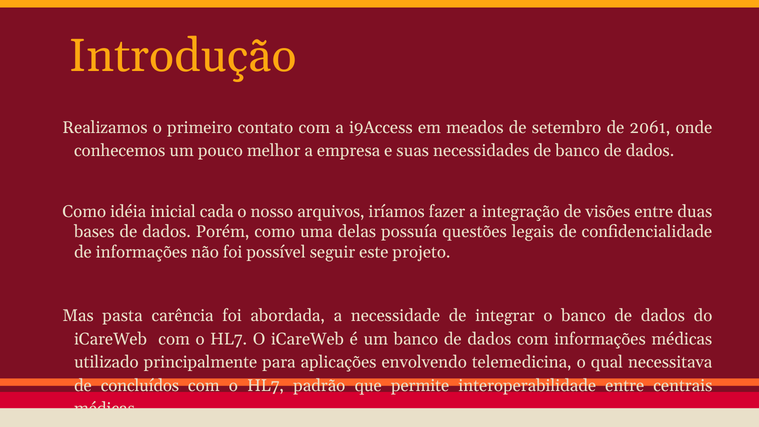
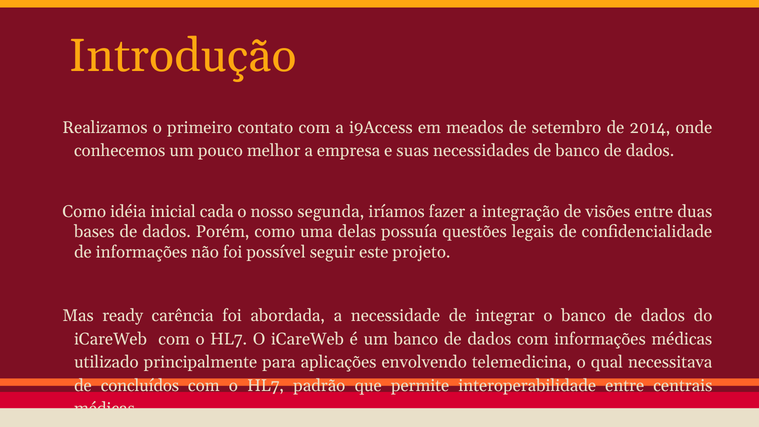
2061: 2061 -> 2014 (650, 128)
arquivos: arquivos -> segunda (331, 212)
pasta: pasta -> ready (123, 316)
